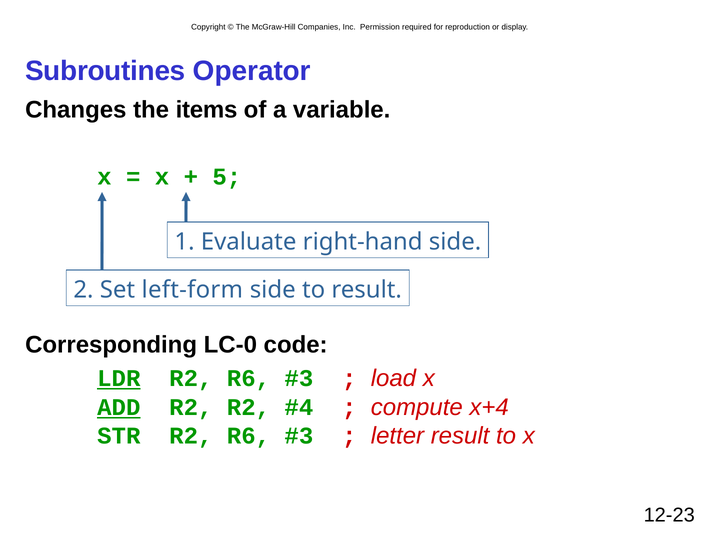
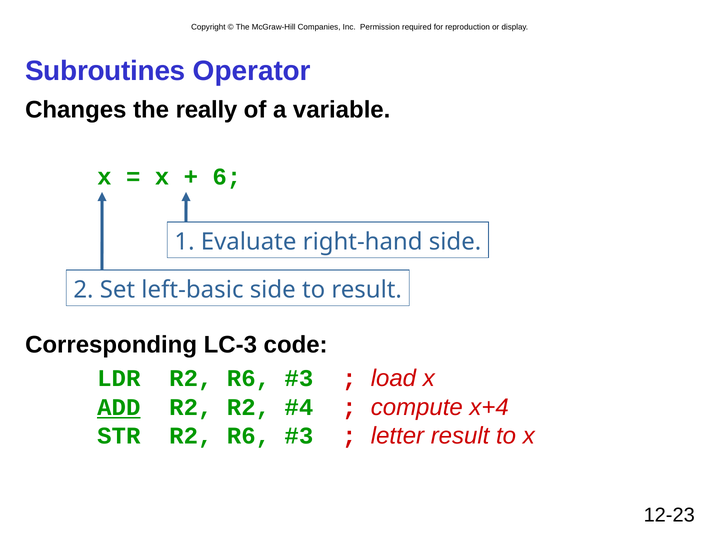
items: items -> really (207, 110)
5: 5 -> 6 (227, 177)
left-form: left-form -> left-basic (192, 290)
LC-0: LC-0 -> LC-3 (230, 345)
LDR underline: present -> none (119, 378)
